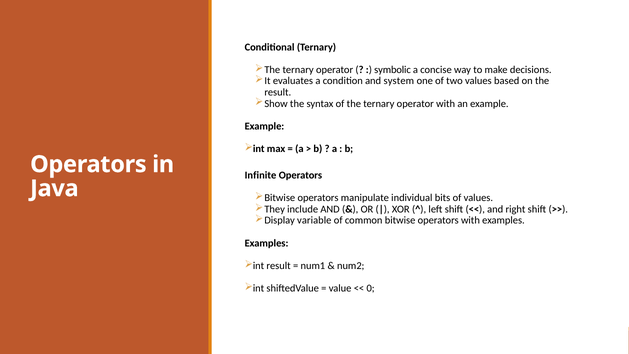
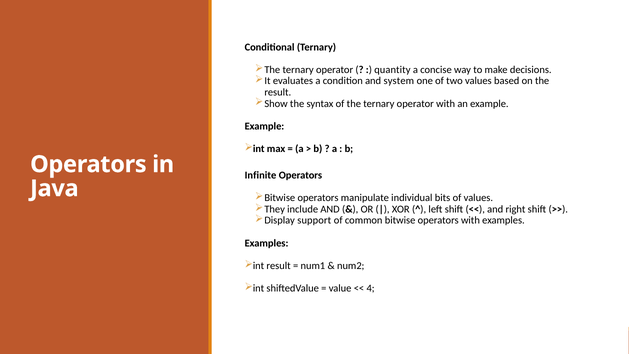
symbolic: symbolic -> quantity (392, 70)
variable: variable -> support (314, 220)
0: 0 -> 4 (371, 288)
